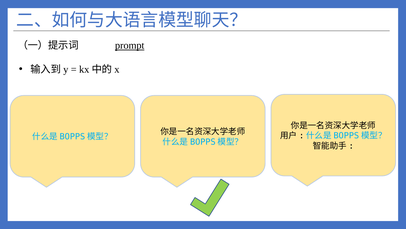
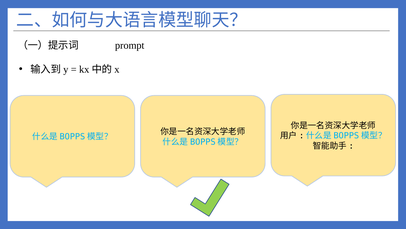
prompt underline: present -> none (130, 45)
